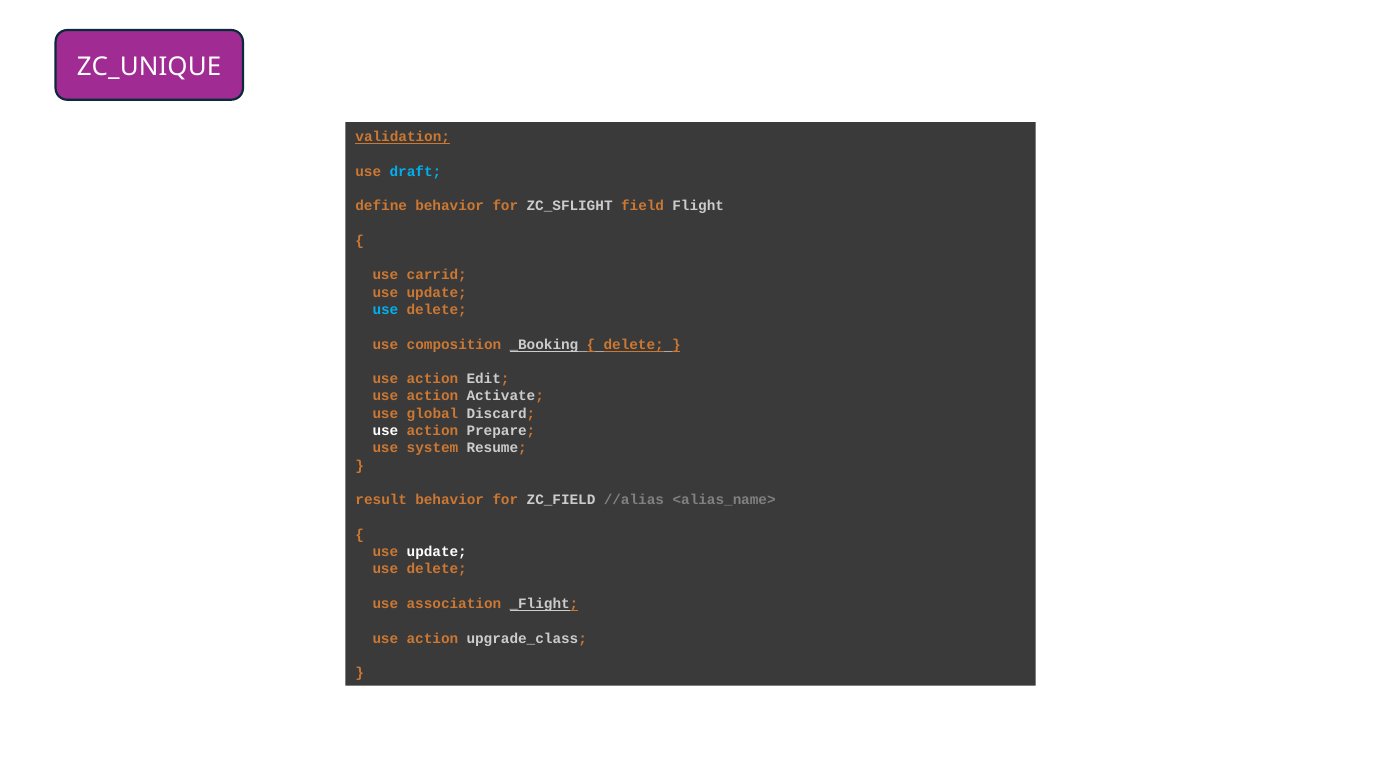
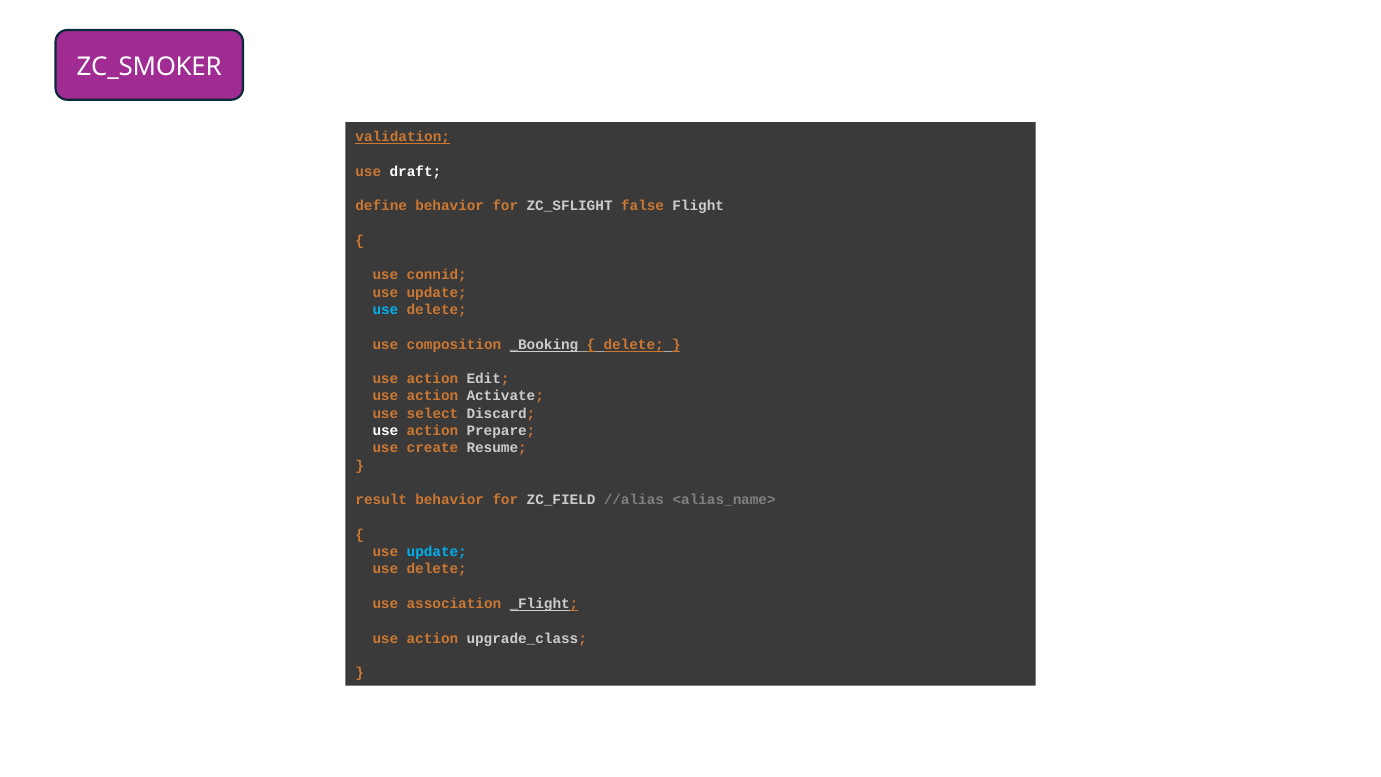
ZC_UNIQUE: ZC_UNIQUE -> ZC_SMOKER (149, 67)
draft colour: light blue -> white (415, 171)
field: field -> false (643, 206)
carrid: carrid -> connid (437, 275)
global: global -> select (433, 413)
system: system -> create (433, 448)
update colour: white -> light blue (437, 552)
